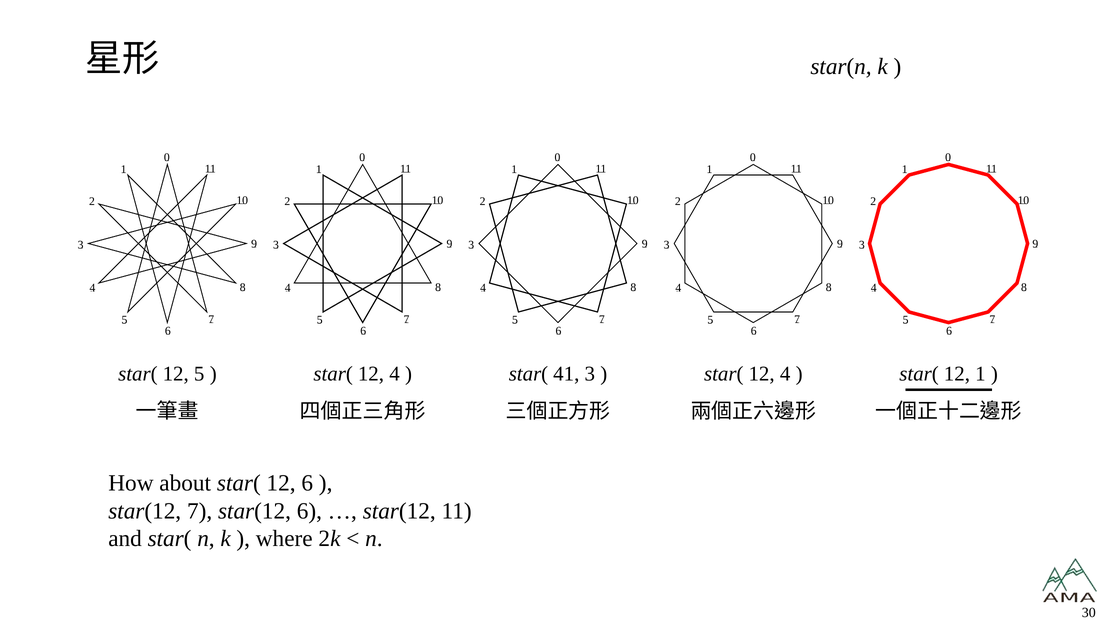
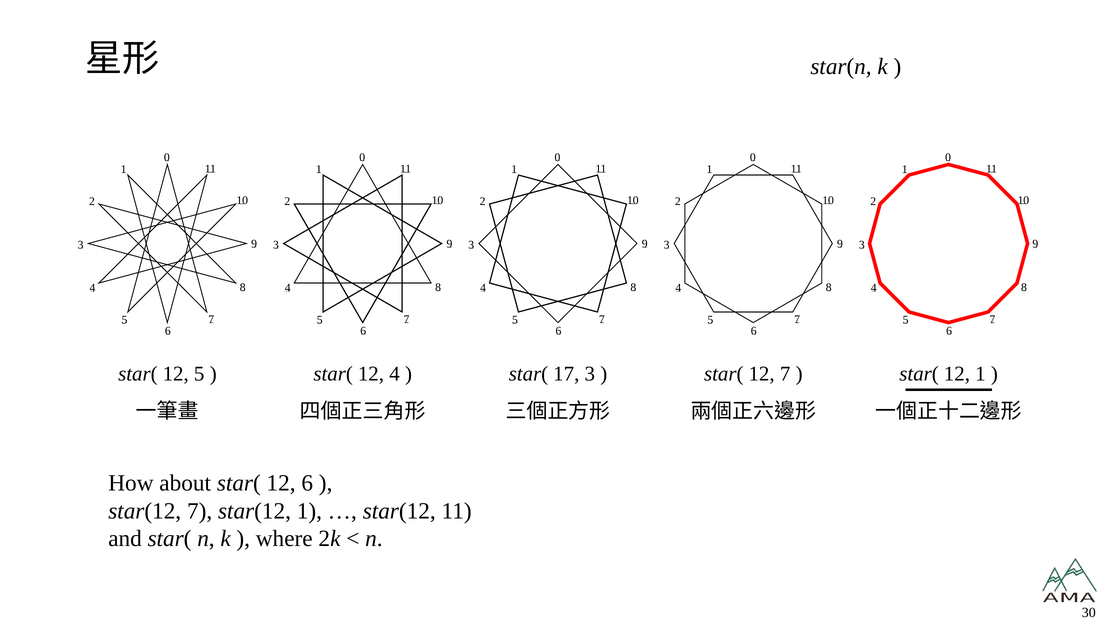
star( 41: 41 -> 17 (566, 374)
4: 4 -> 7 (785, 374)
star(12 6: 6 -> 1 (309, 511)
